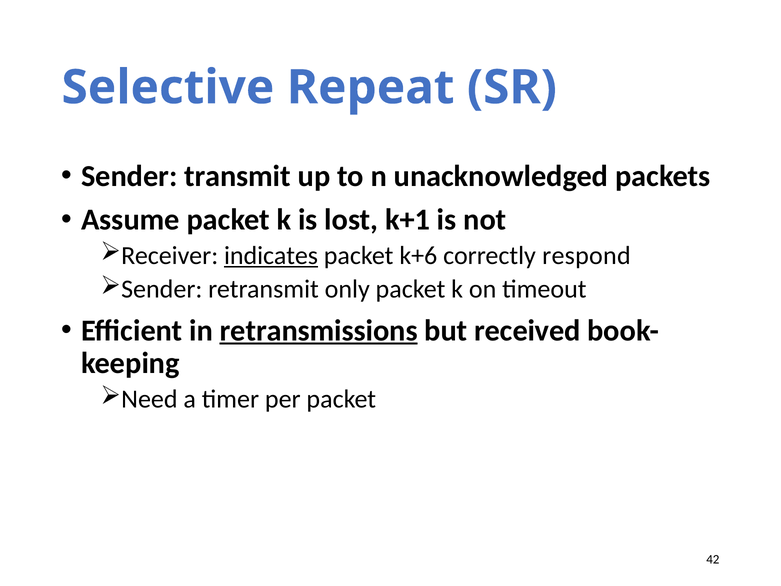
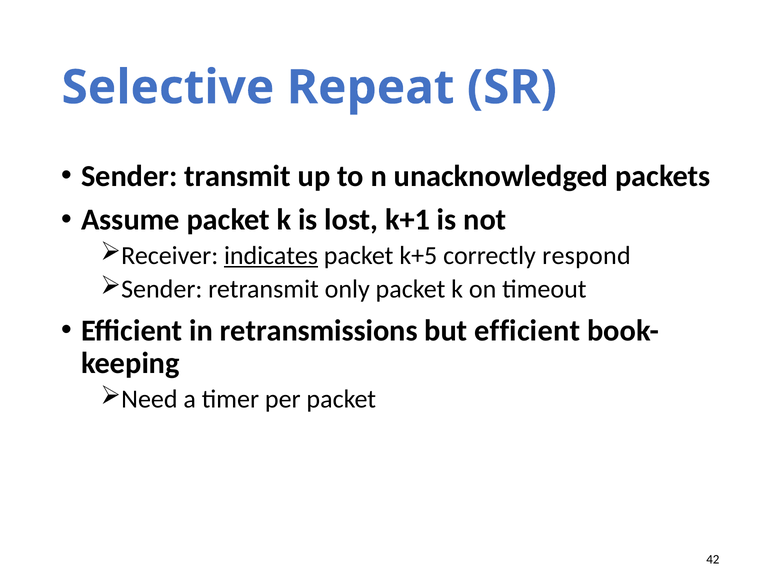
k+6: k+6 -> k+5 (418, 256)
retransmissions underline: present -> none (319, 330)
but received: received -> efficient (527, 330)
